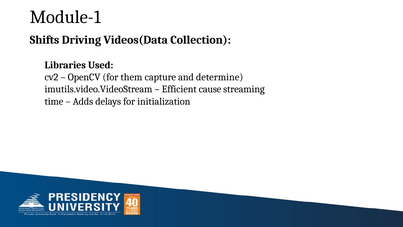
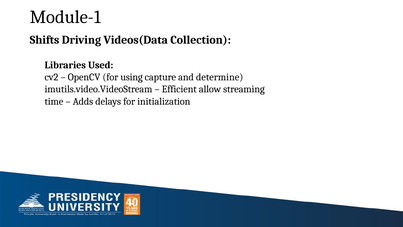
them: them -> using (132, 77)
cause: cause -> allow (210, 89)
